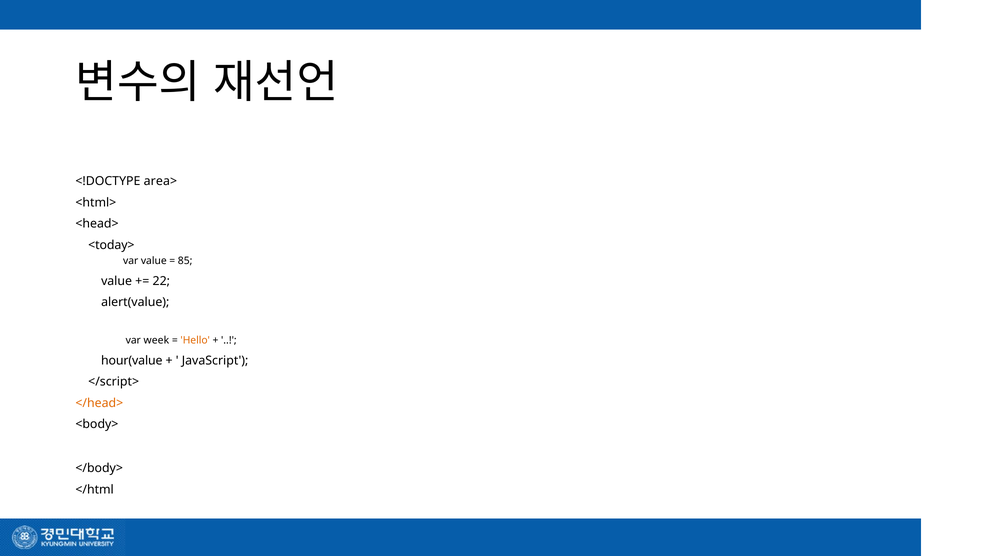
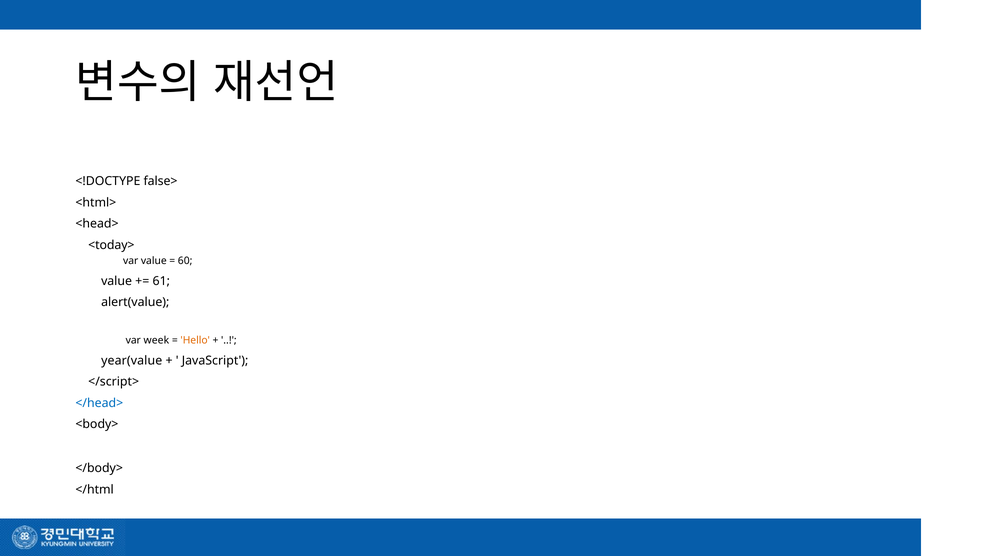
area>: area> -> false> (161, 181)
85: 85 -> 60 (185, 261)
22: 22 -> 61 (161, 281)
hour(value: hour(value -> year(value (132, 361)
</head> colour: orange -> blue (99, 403)
